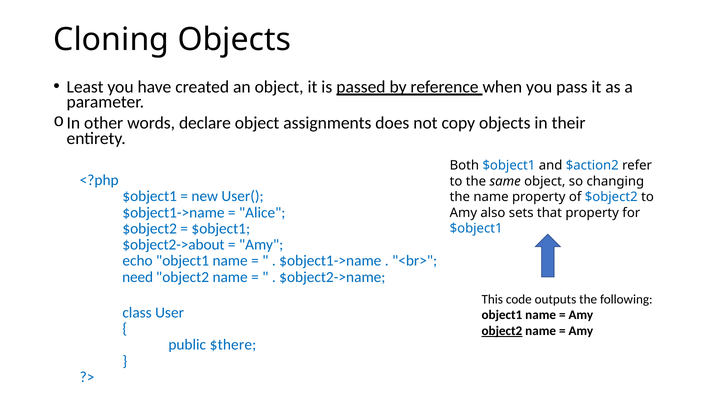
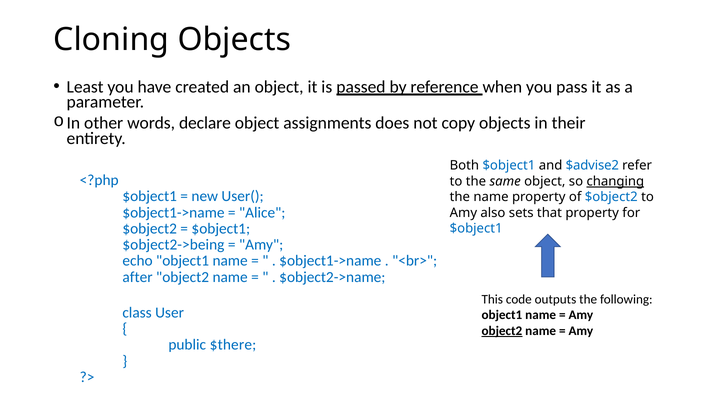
$action2: $action2 -> $advise2 (592, 166)
changing underline: none -> present (615, 182)
$object2->about: $object2->about -> $object2->being (173, 245)
need: need -> after (138, 277)
